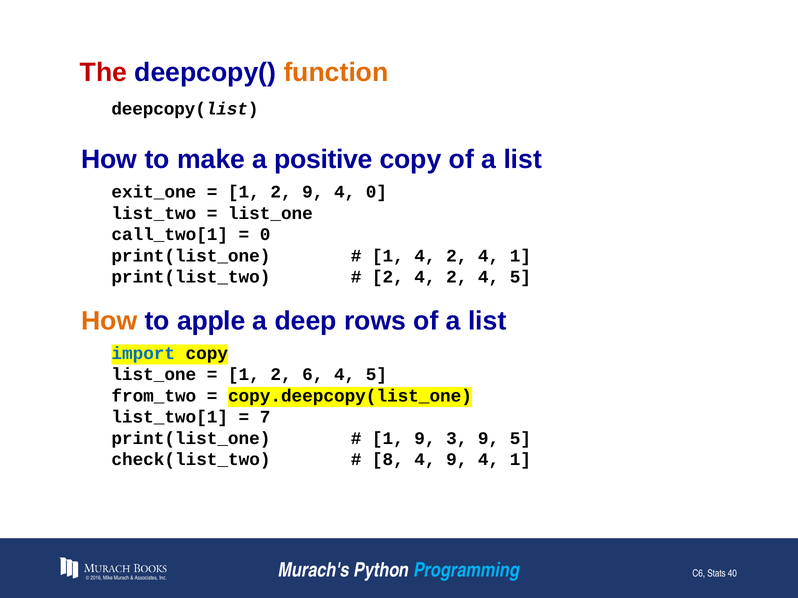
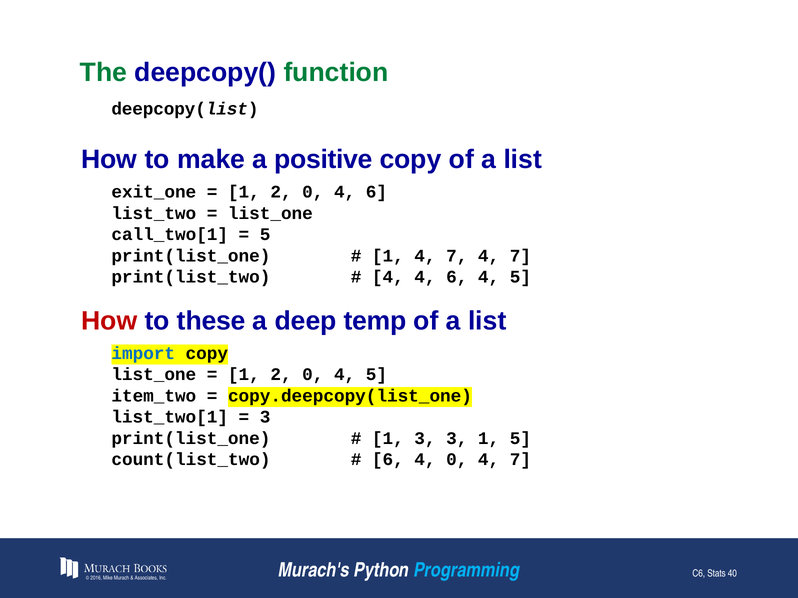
The colour: red -> green (103, 72)
function colour: orange -> green (336, 72)
9: 9 -> 0 (313, 192)
0: 0 -> 6 (376, 192)
0: 0 -> 5 (265, 235)
1 4 2: 2 -> 7 (457, 256)
1: 1 -> 7 (520, 256)
2: 2 -> 4 (388, 277)
2: 2 -> 6 (457, 277)
How colour: orange -> red (109, 321)
apple: apple -> these (211, 321)
rows: rows -> temp (375, 321)
6: 6 -> 0 (313, 375)
from_two: from_two -> item_two (154, 396)
7: 7 -> 3 (265, 417)
1 9: 9 -> 3 (425, 439)
3 9: 9 -> 1 (489, 439)
check(list_two: check(list_two -> count(list_two (191, 460)
8: 8 -> 6 (388, 460)
4 9: 9 -> 0 (457, 460)
1: 1 -> 7 (520, 460)
